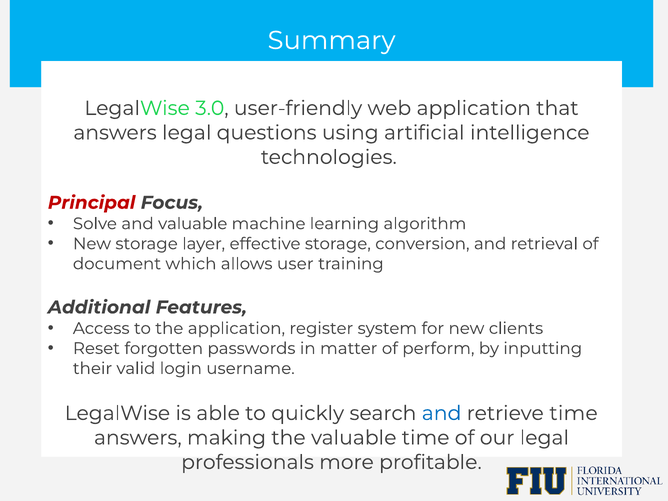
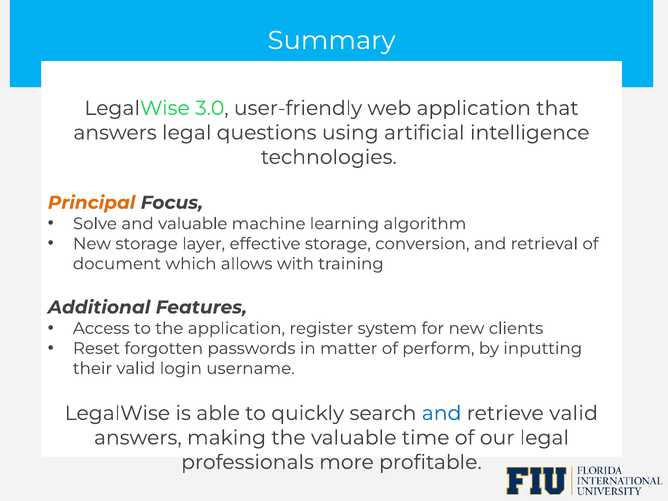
Principal colour: red -> orange (92, 203)
user: user -> with (295, 264)
retrieve time: time -> valid (574, 413)
